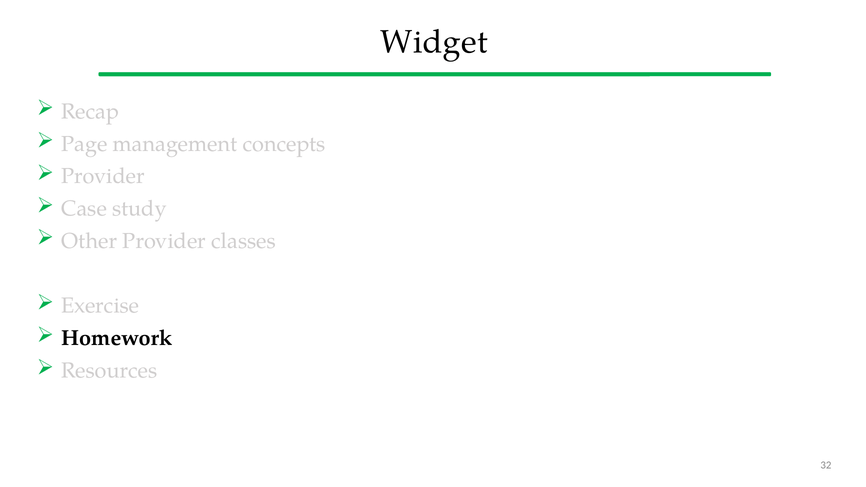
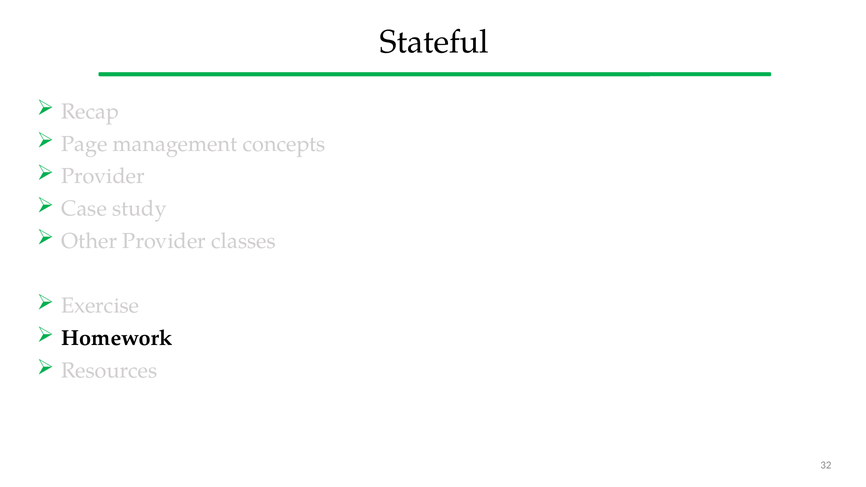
Widget: Widget -> Stateful (434, 42)
